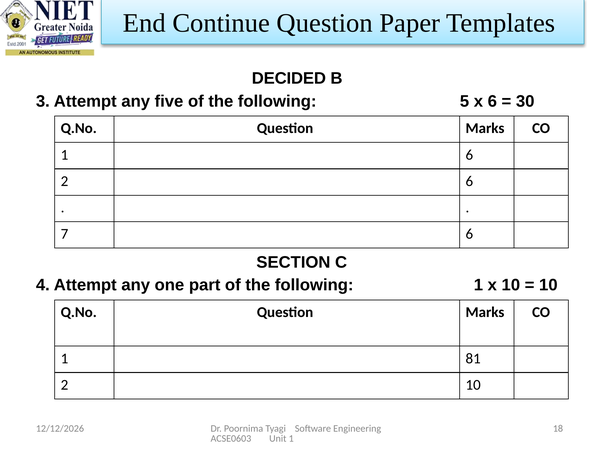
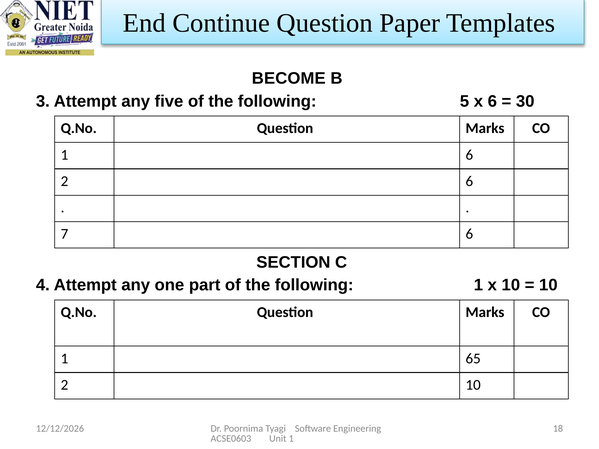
DECIDED: DECIDED -> BECOME (289, 78)
81: 81 -> 65 (473, 359)
